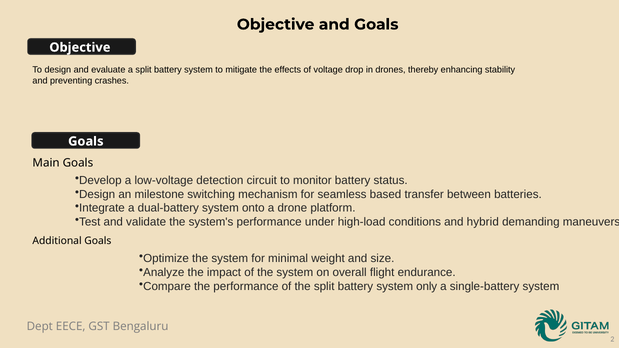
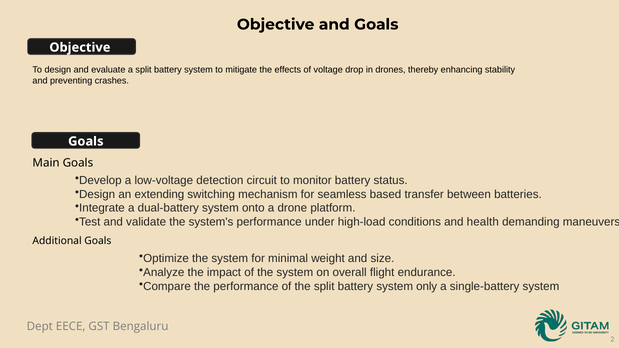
milestone: milestone -> extending (159, 194)
hybrid: hybrid -> health (483, 222)
